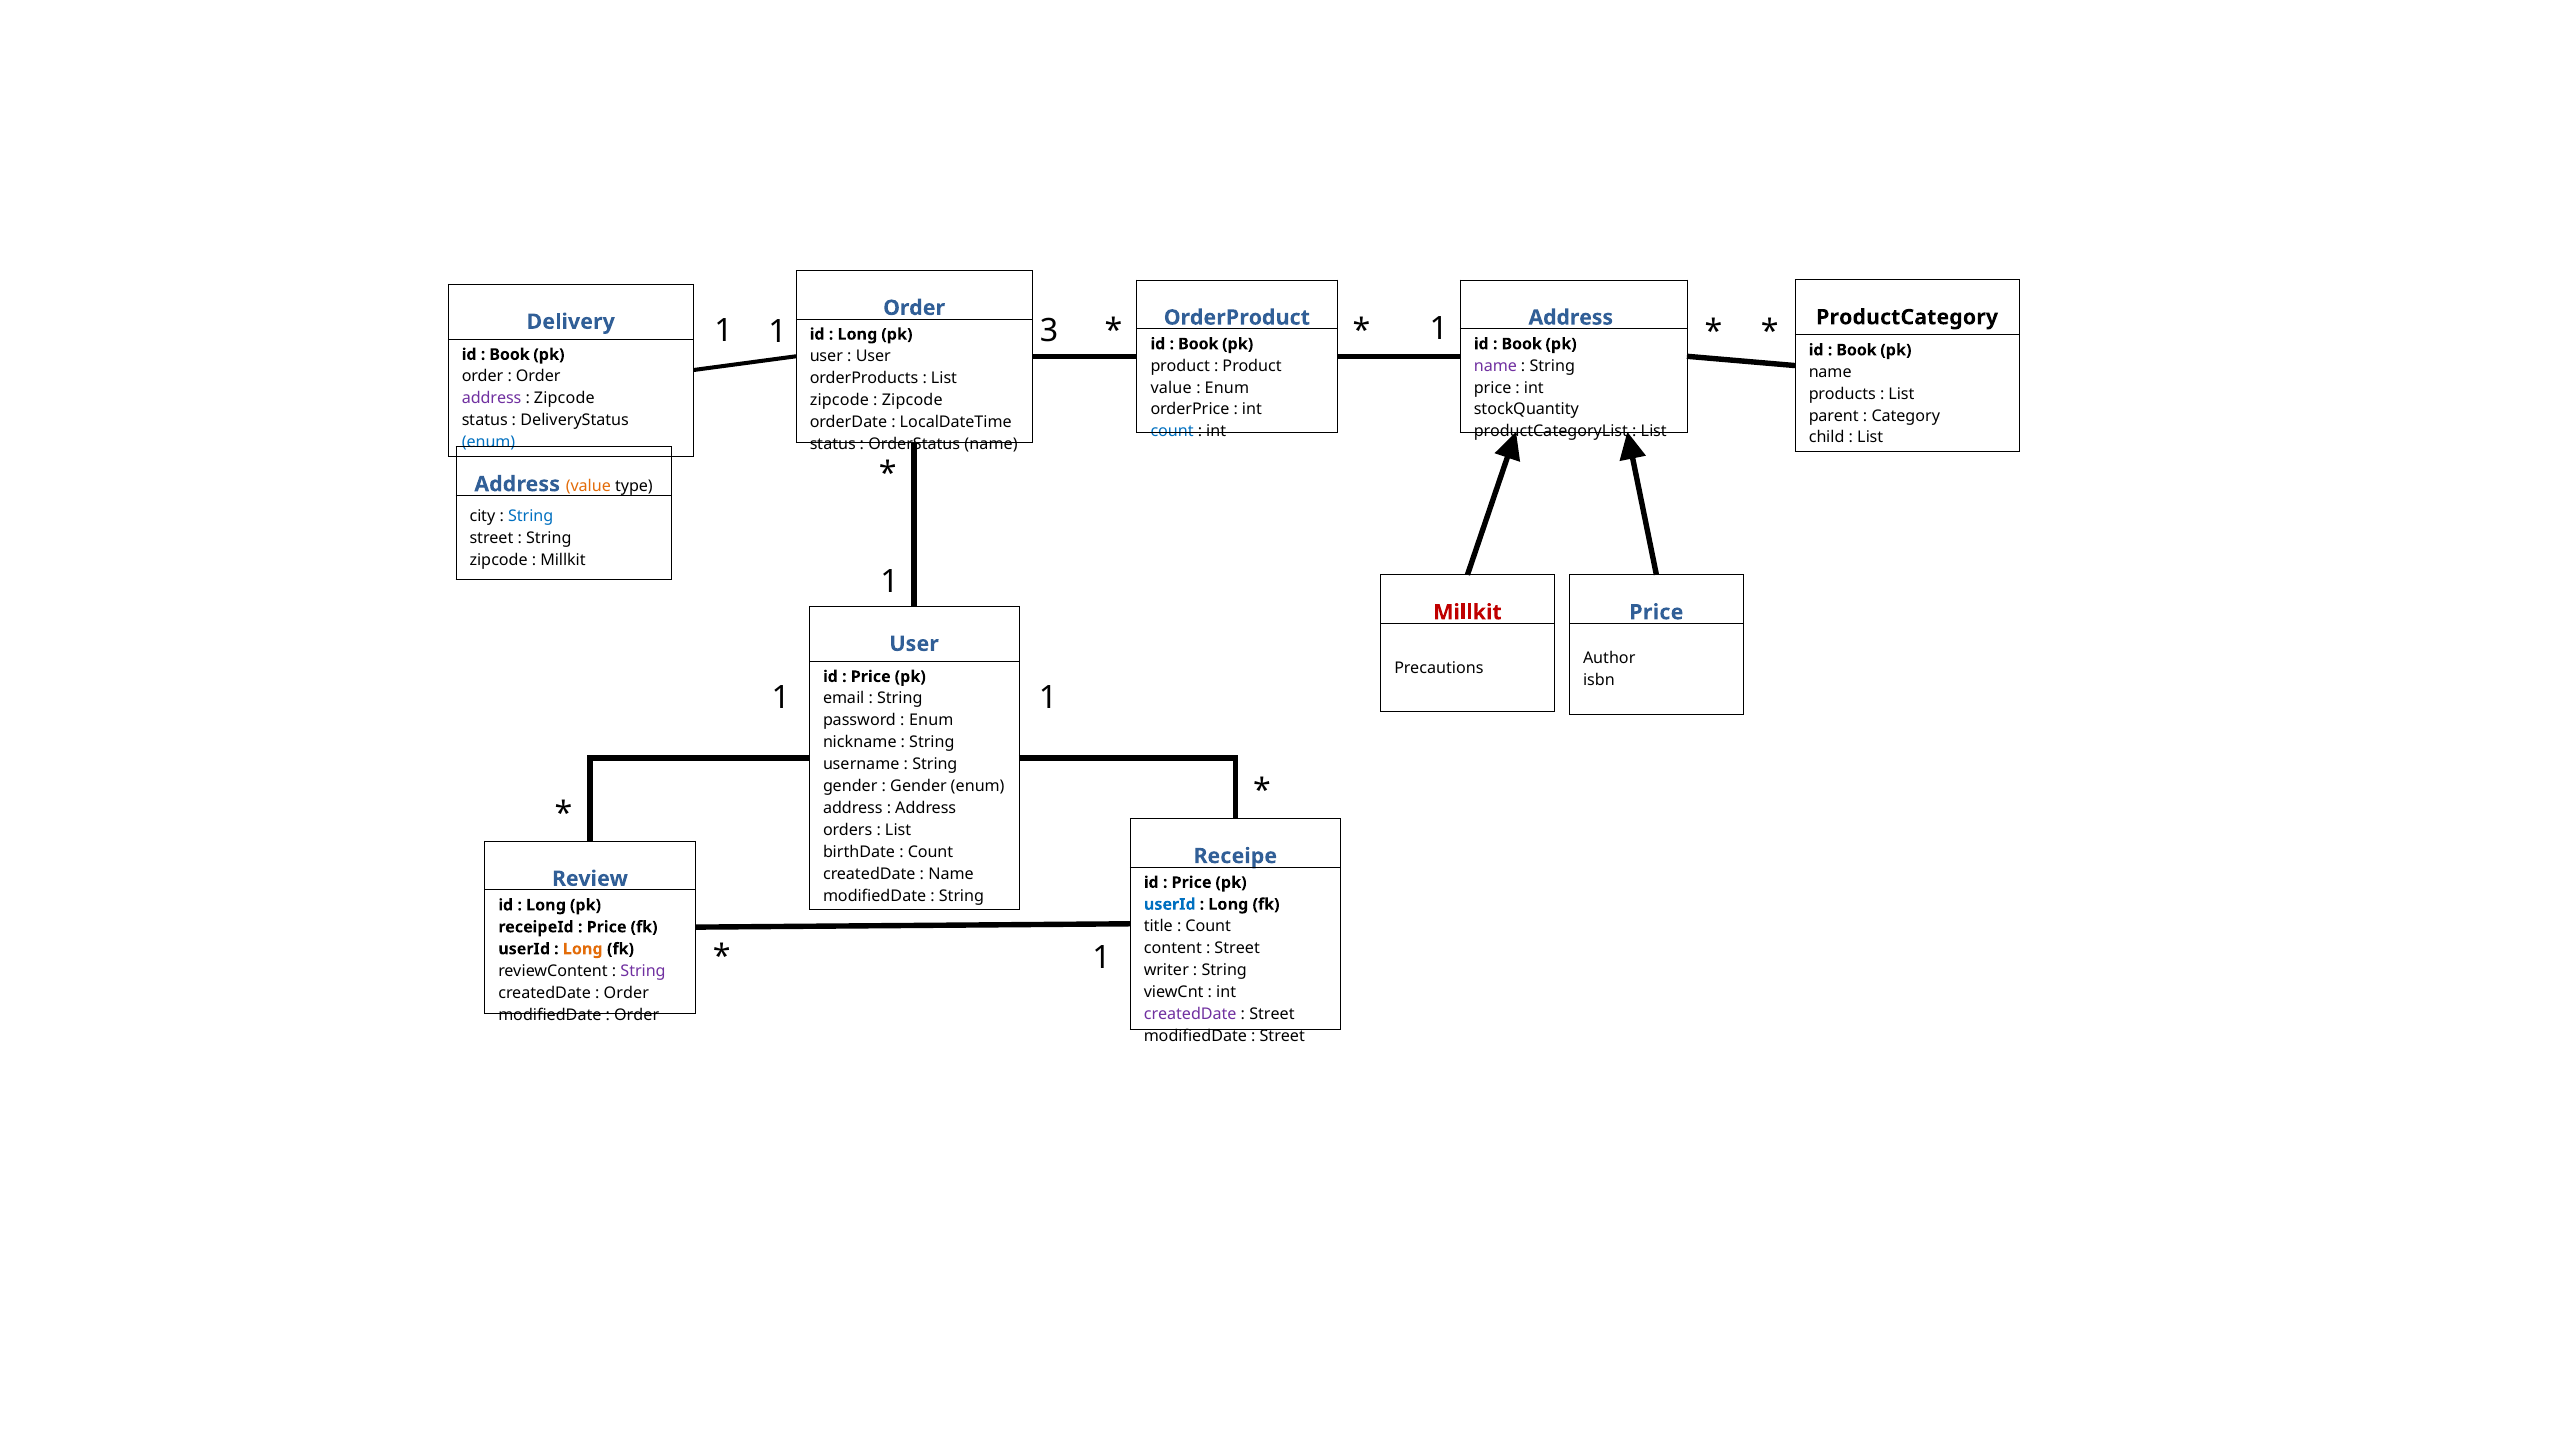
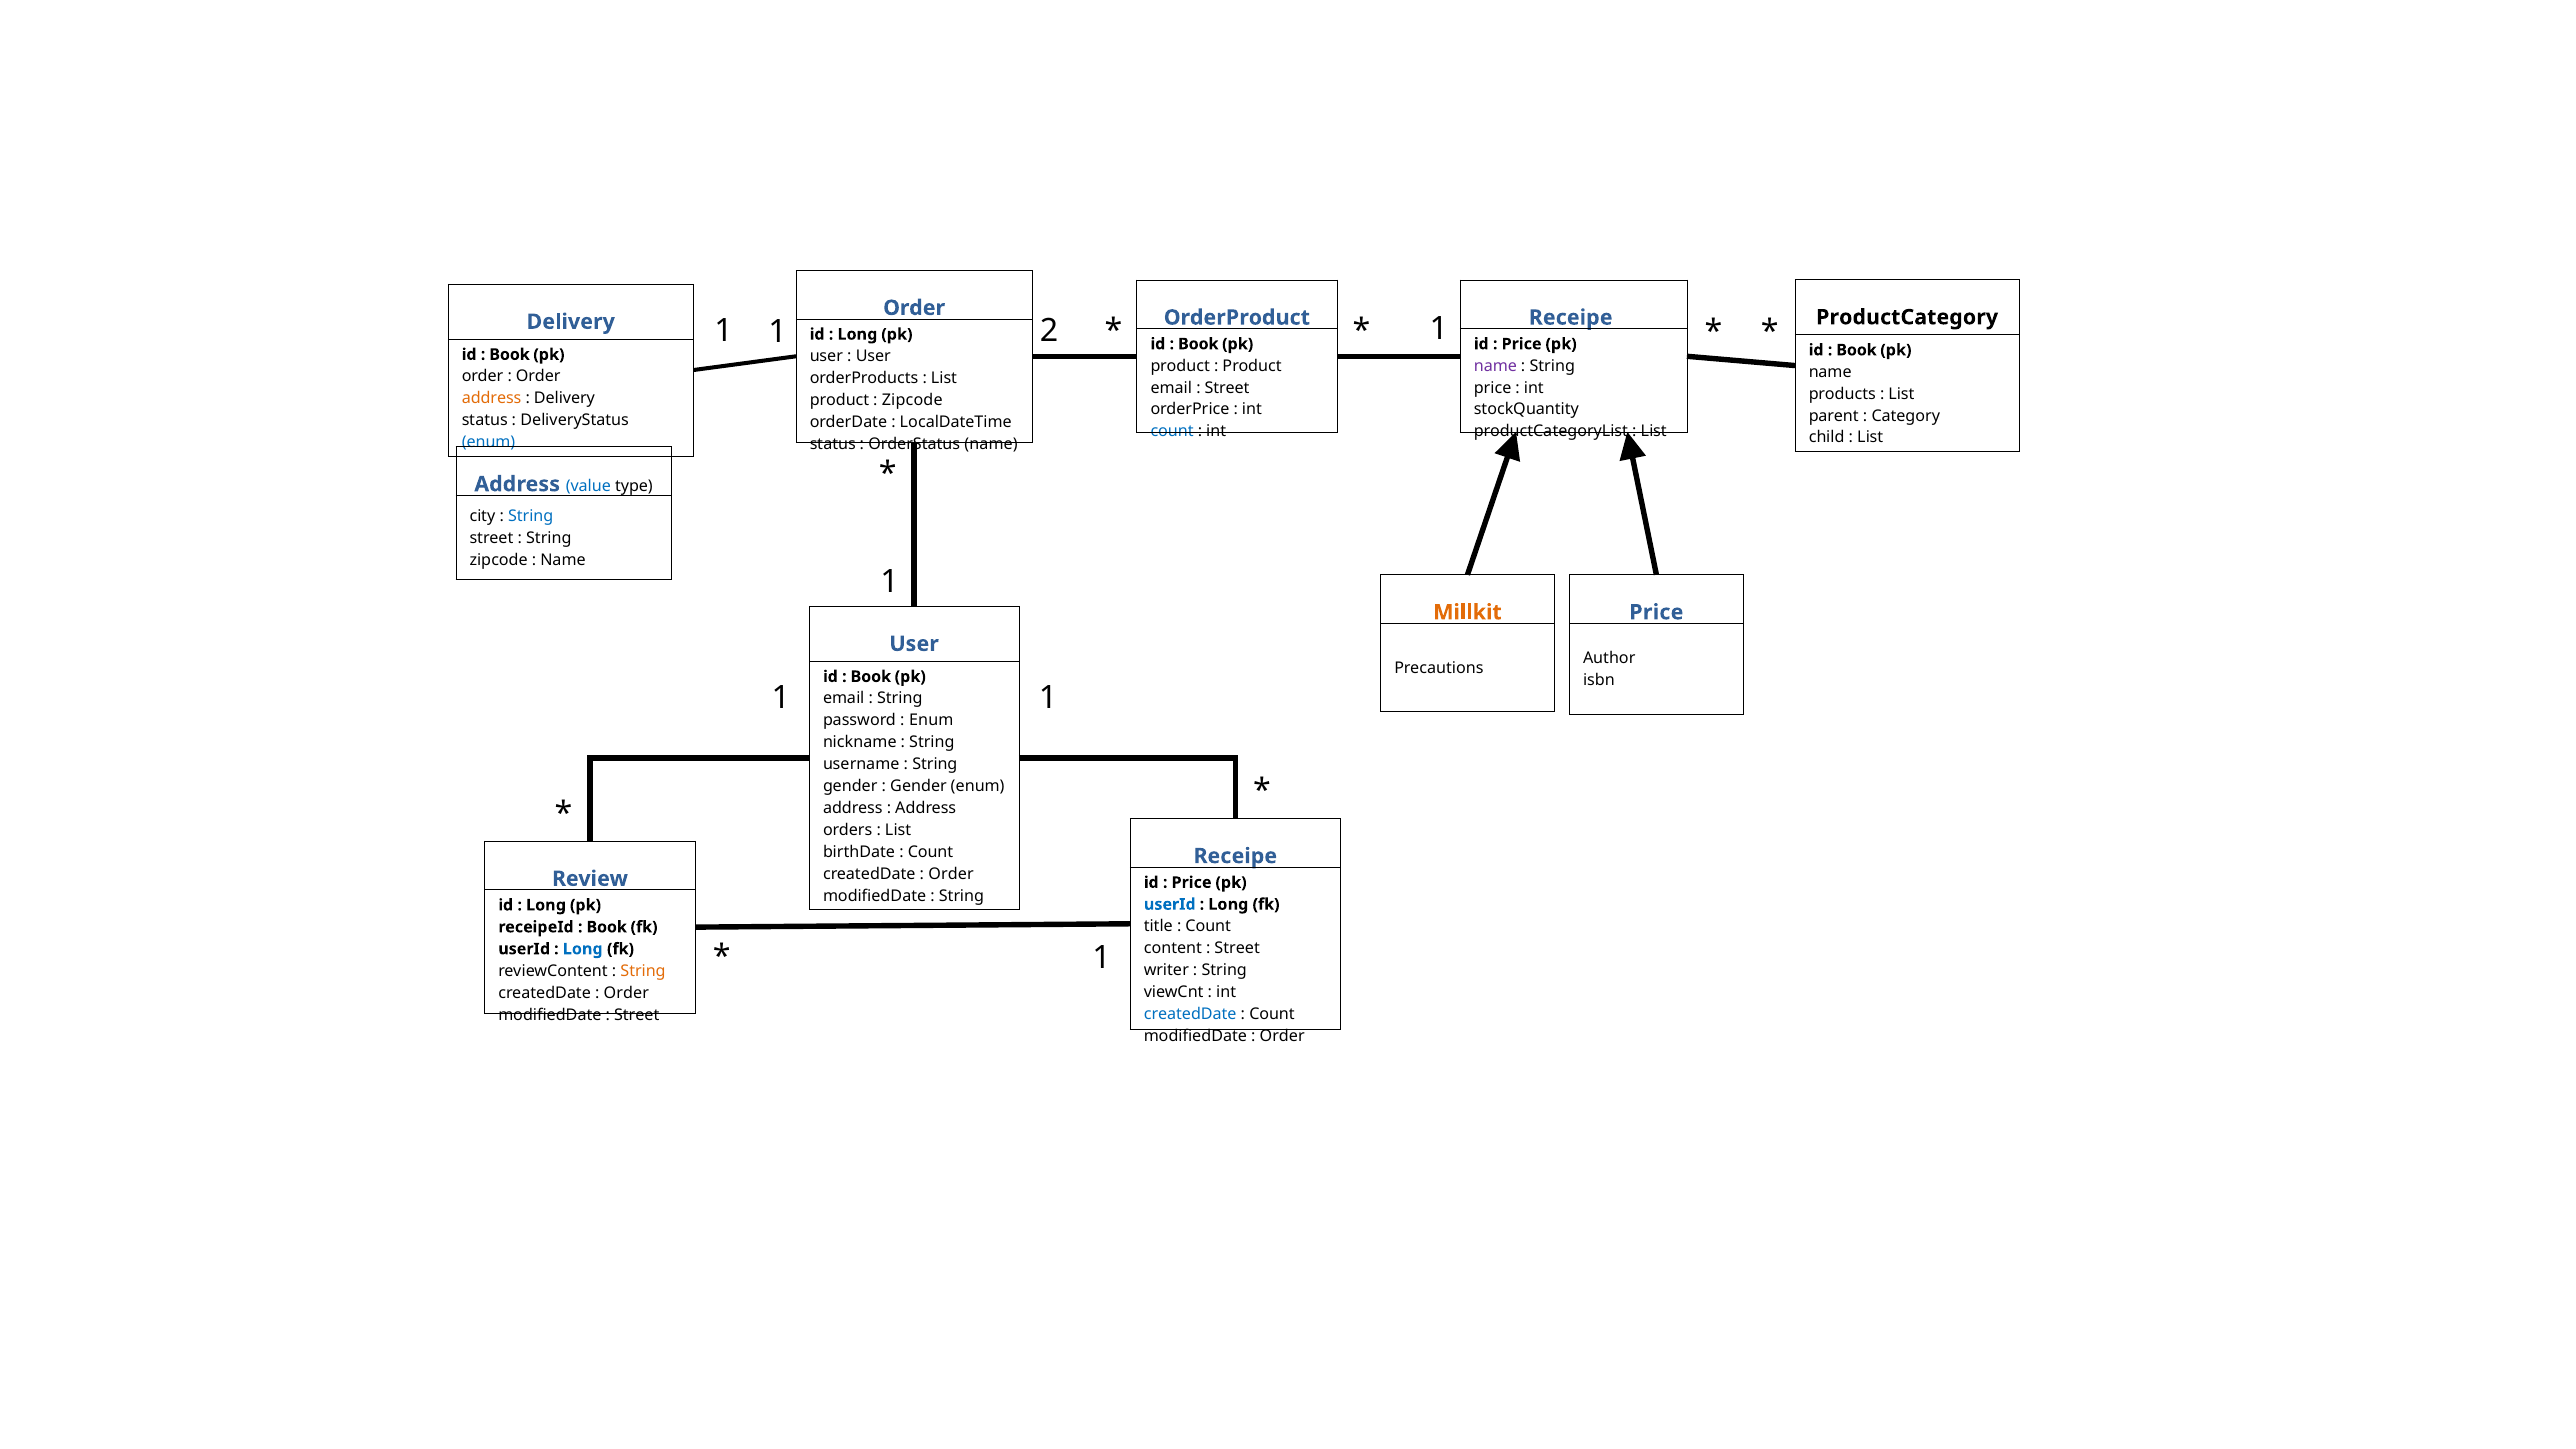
Address: Address -> Receipe (1571, 318)
3: 3 -> 2 (1049, 331)
Book: Book -> Price (1522, 344)
value: value -> email (1171, 388)
Enum: Enum -> Street (1227, 388)
address colour: purple -> orange (492, 398)
Zipcode: Zipcode -> Delivery (564, 398)
zipcode: zipcode -> product (839, 400)
value colour: orange -> blue (588, 486)
Millkit: Millkit -> Name (563, 560)
Millkit colour: red -> orange (1467, 612)
Price: Price -> Book (871, 677)
Name: Name -> Order (951, 874)
Price: Price -> Book (607, 927)
Long colour: orange -> blue (583, 949)
String colour: purple -> orange (643, 971)
createdDate colour: purple -> blue (1190, 1014)
Street: Street -> Count (1272, 1014)
Order: Order -> Street (637, 1015)
Street: Street -> Order (1282, 1036)
